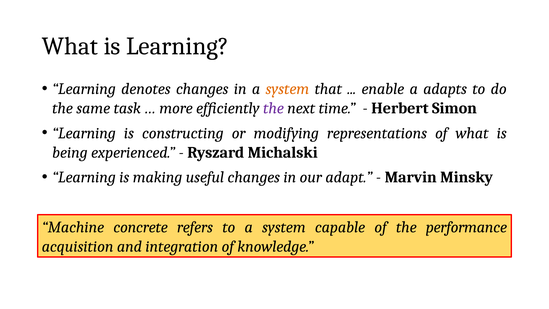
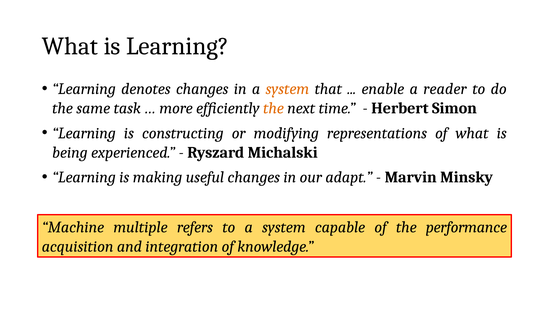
adapts: adapts -> reader (445, 89)
the colour: purple -> orange (273, 108)
concrete: concrete -> multiple (140, 227)
